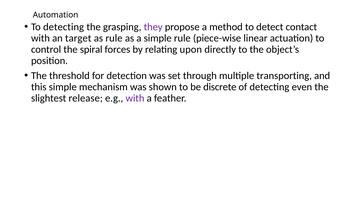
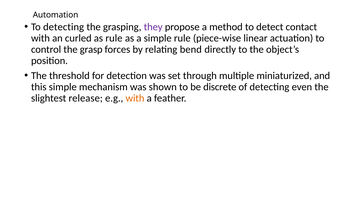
target: target -> curled (78, 38)
spiral: spiral -> grasp (91, 49)
upon: upon -> bend (191, 49)
transporting: transporting -> miniaturized (284, 76)
with colour: purple -> orange (135, 98)
